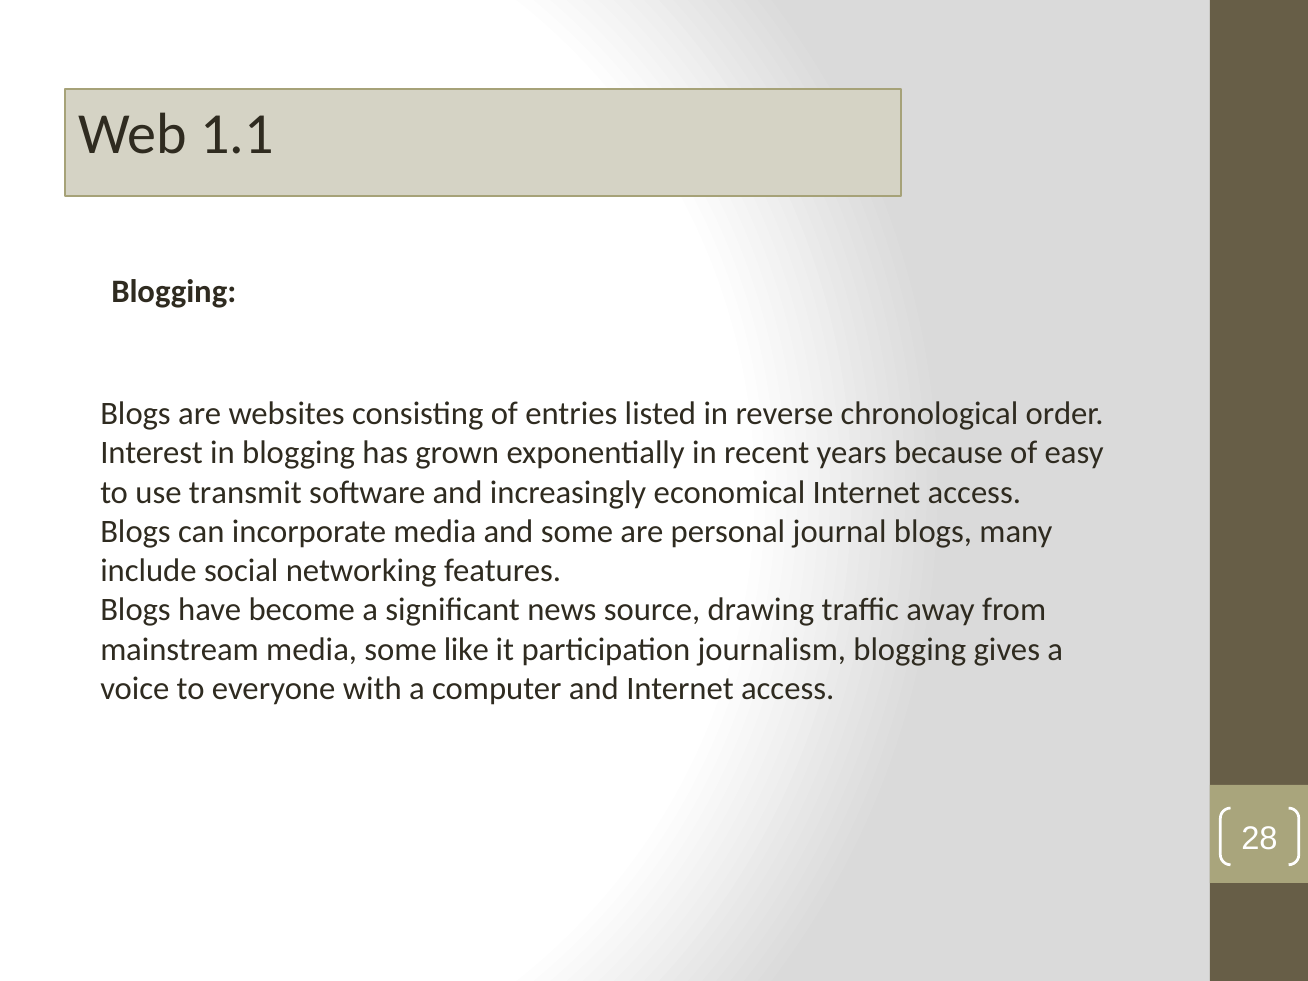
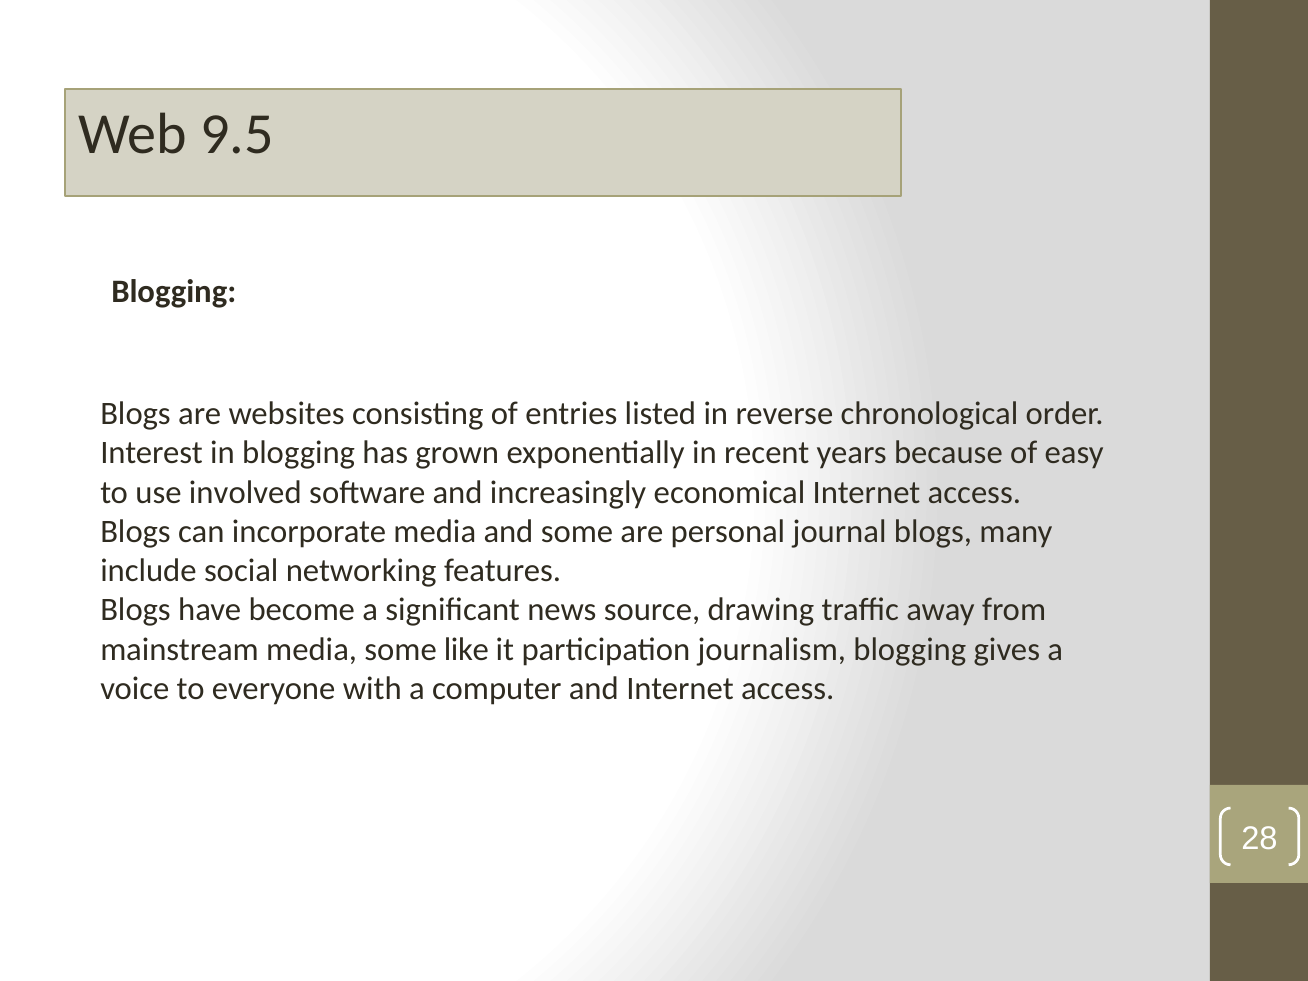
1.1: 1.1 -> 9.5 (237, 134)
transmit: transmit -> involved (245, 492)
